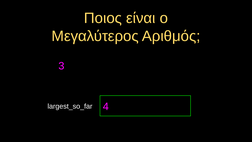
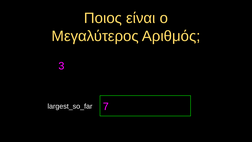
4: 4 -> 7 (106, 106)
